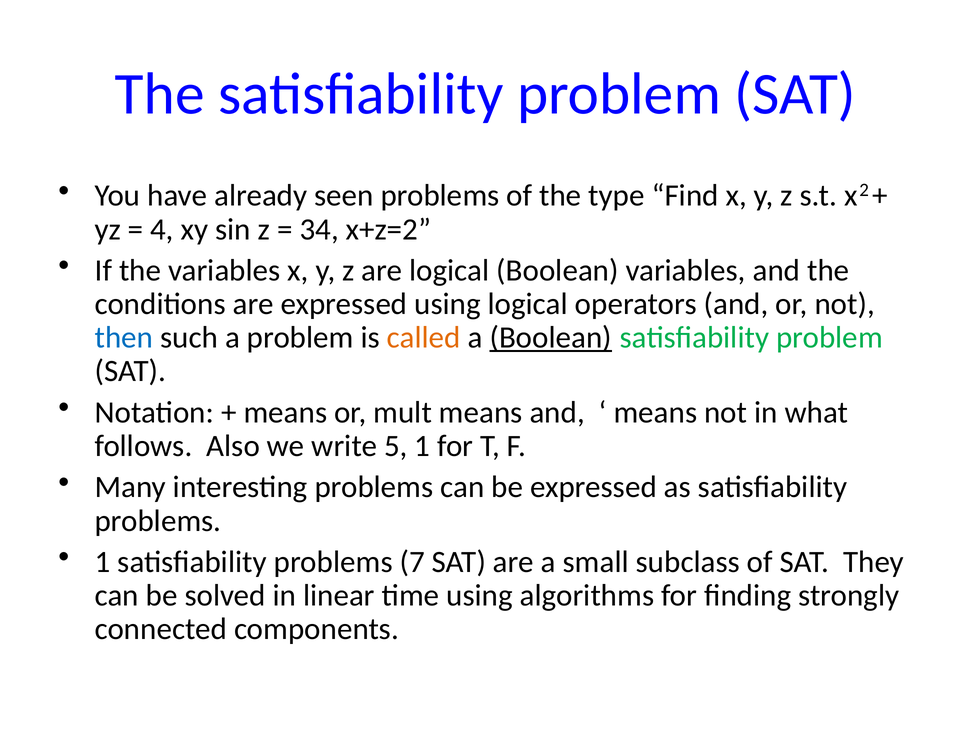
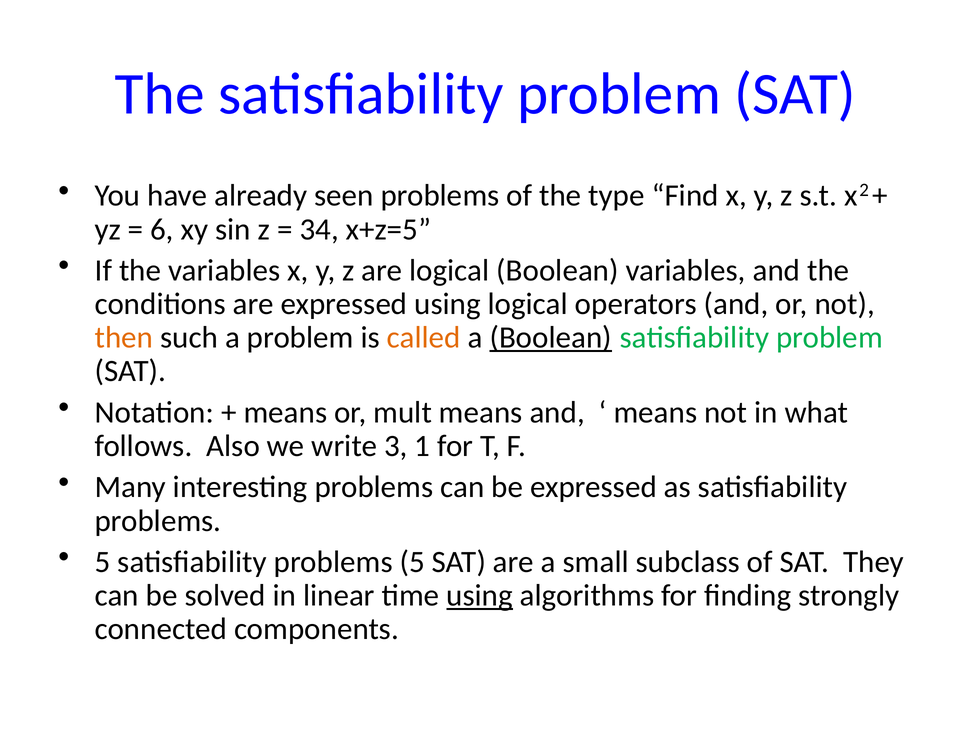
4: 4 -> 6 (162, 229)
x+z=2: x+z=2 -> x+z=5 (388, 229)
then colour: blue -> orange (124, 338)
5: 5 -> 3 (396, 446)
1: 1 -> 5 (103, 562)
problems 7: 7 -> 5 (412, 562)
using underline: none -> present (480, 596)
